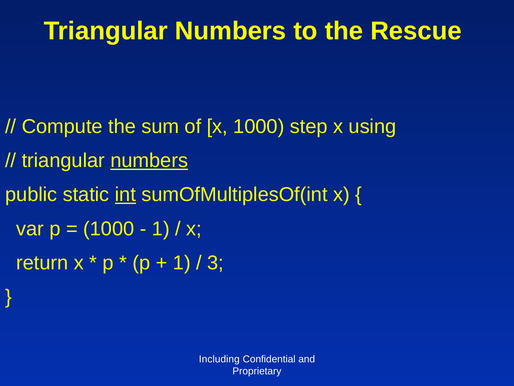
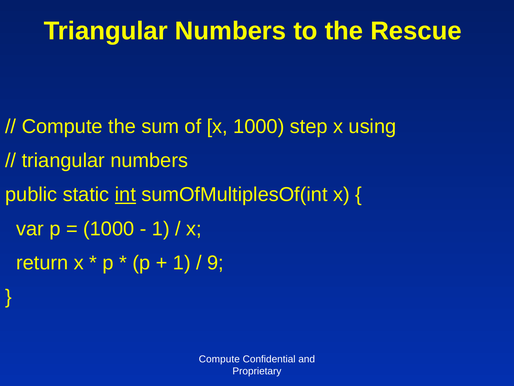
numbers underline: present -> none (149, 160)
3: 3 -> 9 (216, 262)
Including: Including -> Compute (219, 359)
